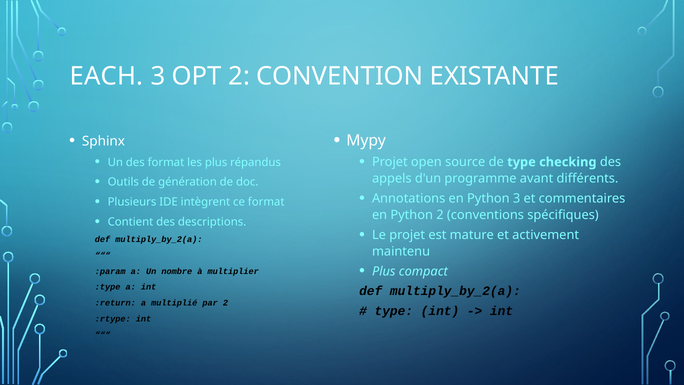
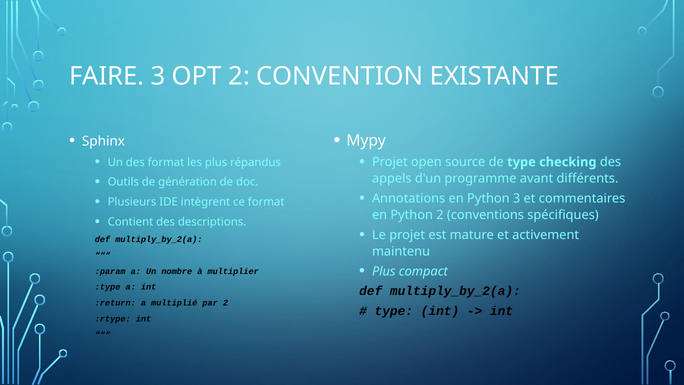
EACH: EACH -> FAIRE (107, 76)
